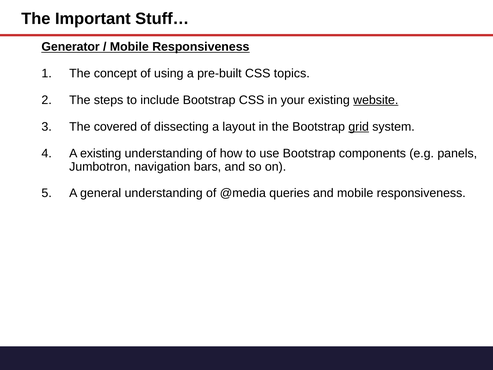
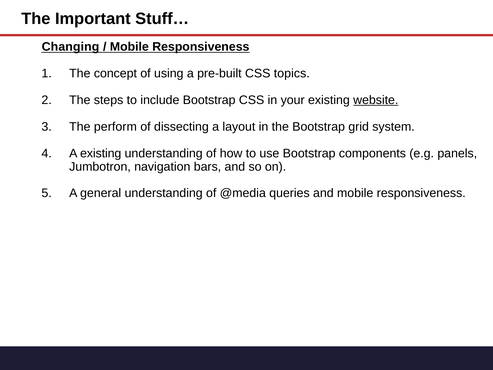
Generator: Generator -> Changing (70, 47)
covered: covered -> perform (115, 127)
grid underline: present -> none (359, 127)
